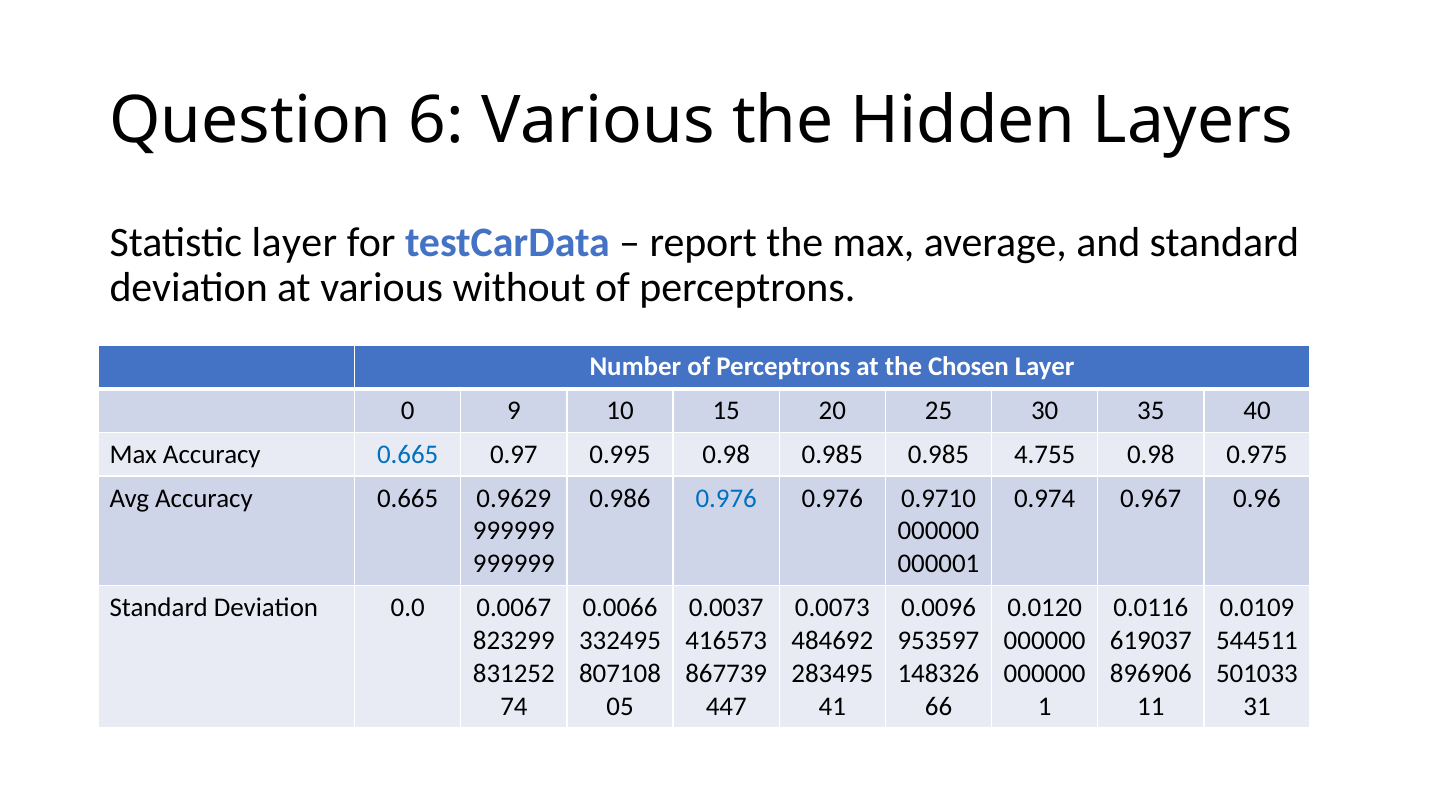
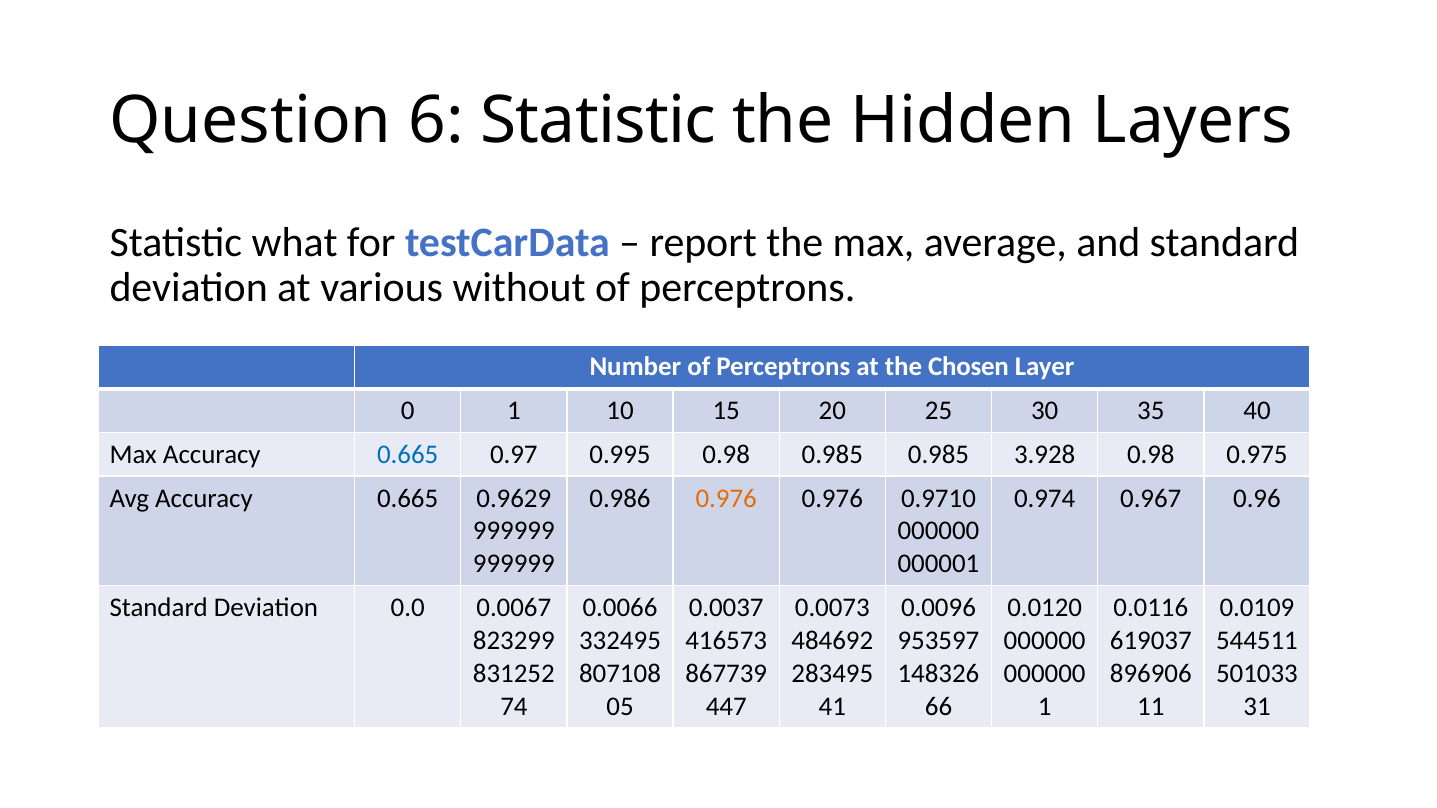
6 Various: Various -> Statistic (598, 121)
Statistic layer: layer -> what (295, 243)
0 9: 9 -> 1 (514, 411)
4.755: 4.755 -> 3.928 (1045, 455)
0.976 colour: blue -> orange (726, 498)
